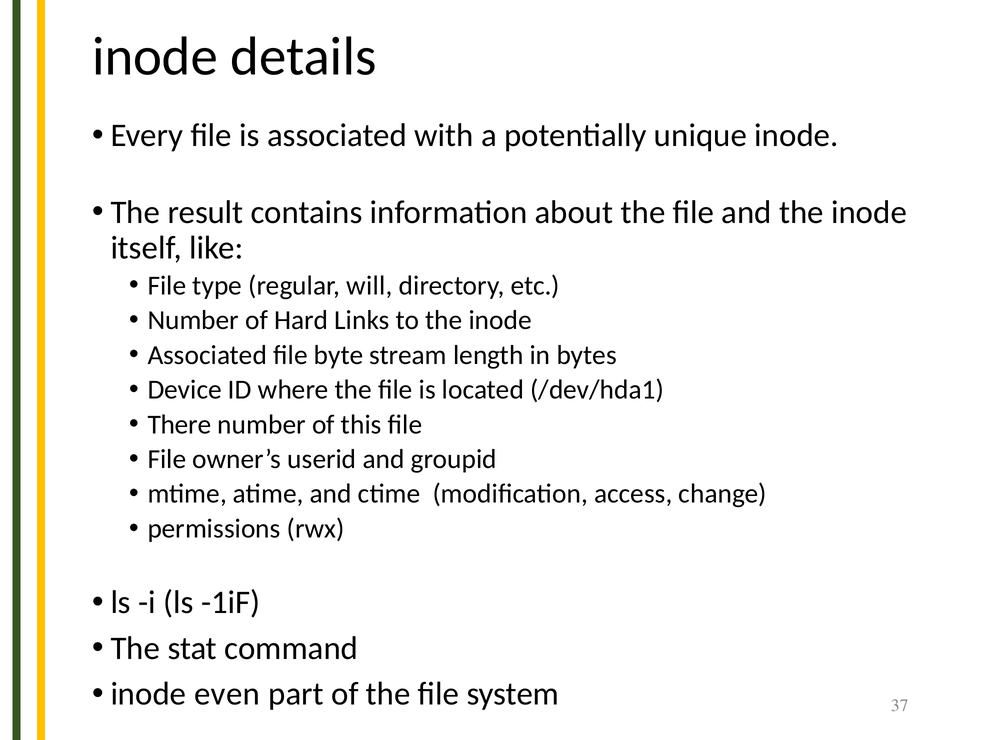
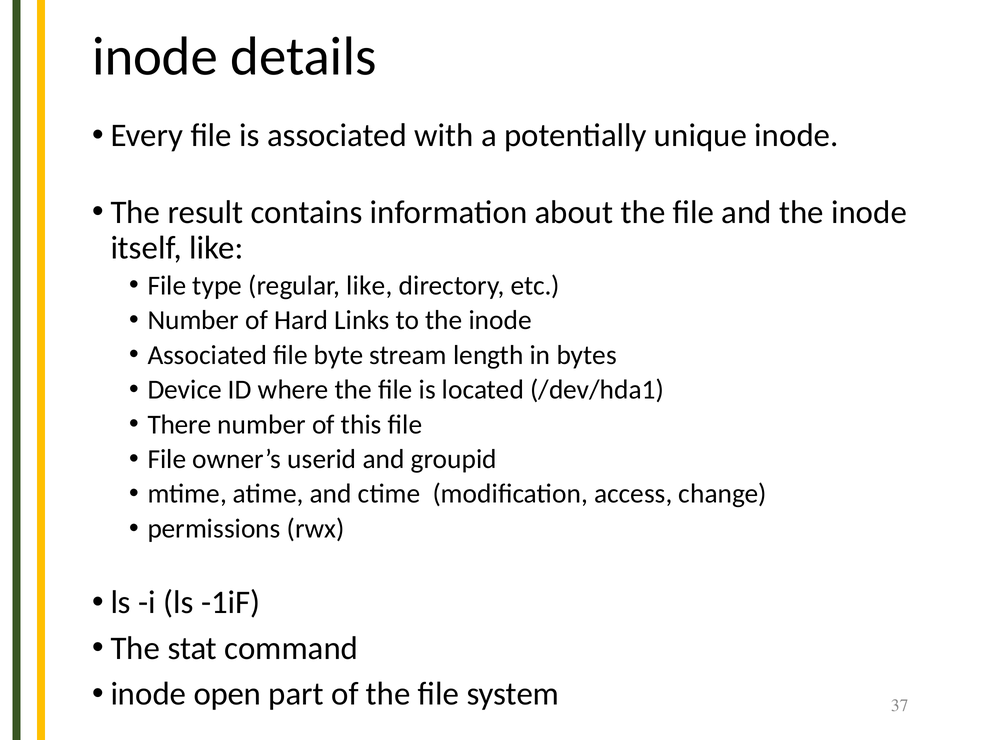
regular will: will -> like (370, 285)
even: even -> open (227, 694)
